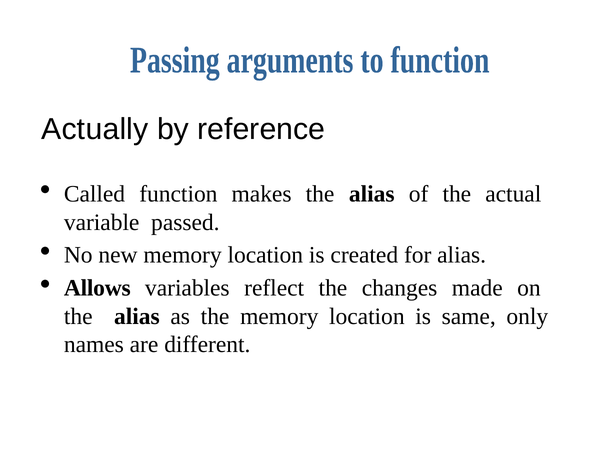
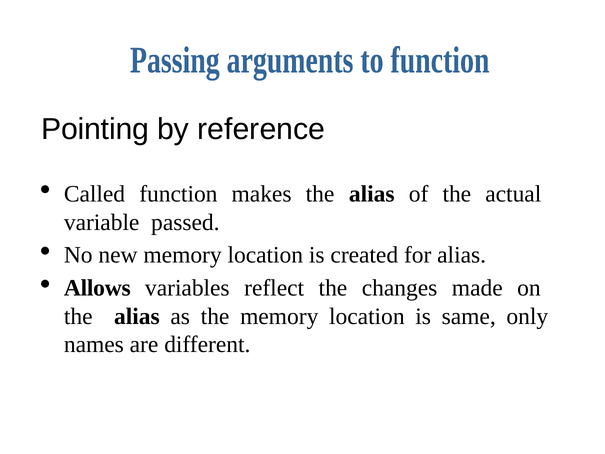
Actually: Actually -> Pointing (95, 129)
